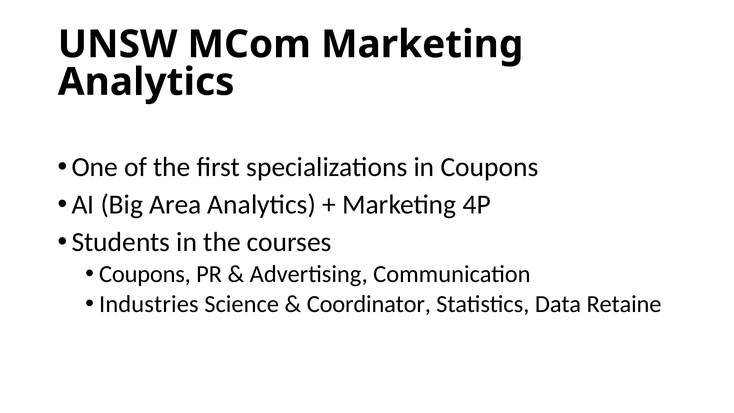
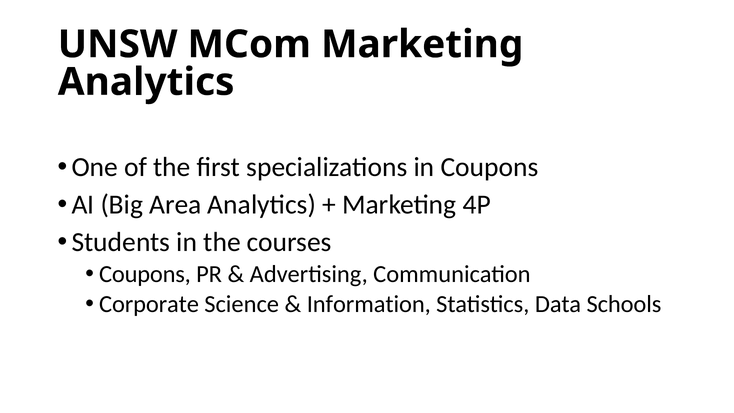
Industries: Industries -> Corporate (149, 304)
Coordinator: Coordinator -> Information (369, 304)
Retaine: Retaine -> Schools (624, 304)
